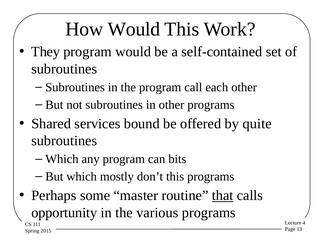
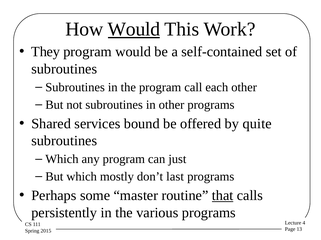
Would underline: none -> present (134, 29)
bits: bits -> just (177, 160)
don’t this: this -> last (175, 177)
opportunity: opportunity -> persistently (64, 213)
